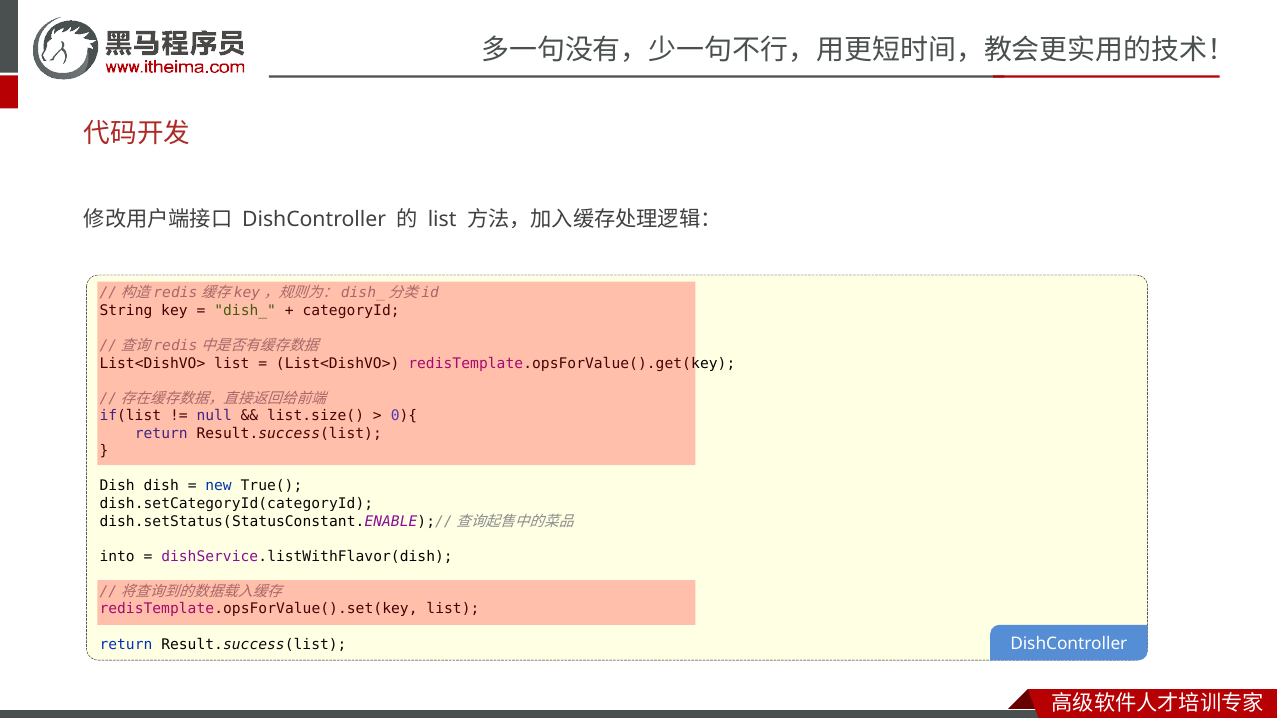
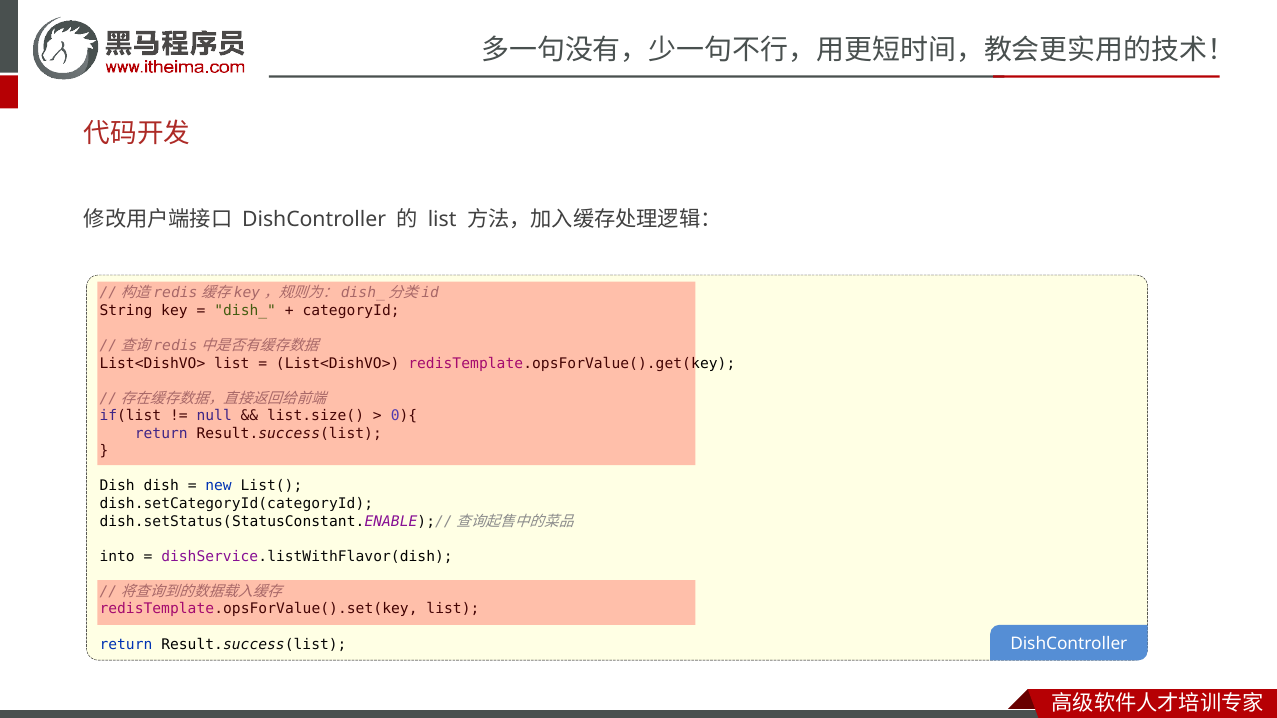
True(: True( -> List( (272, 486)
